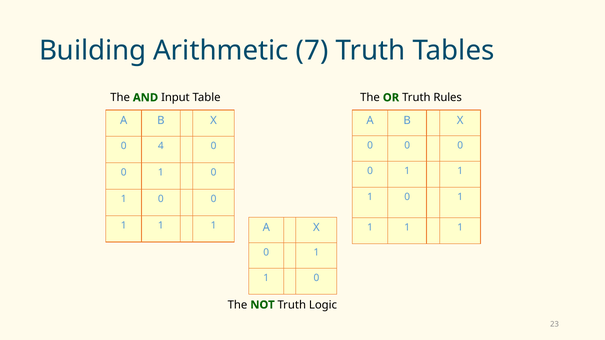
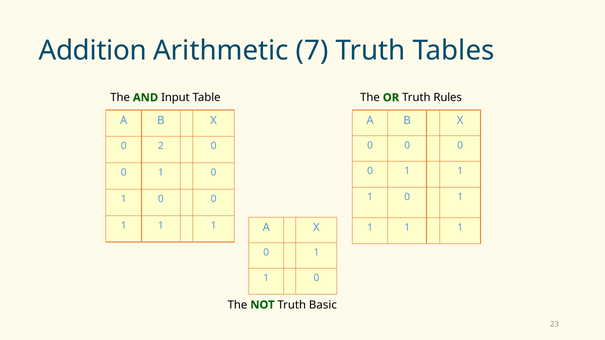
Building: Building -> Addition (93, 51)
4: 4 -> 2 (161, 146)
Logic: Logic -> Basic (323, 305)
